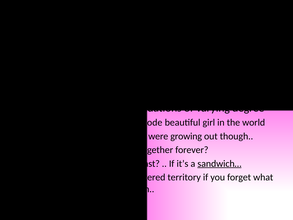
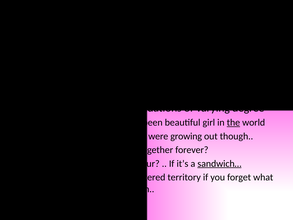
code: code -> been (153, 122)
the underline: none -> present (233, 122)
favorite least: least -> your (148, 163)
